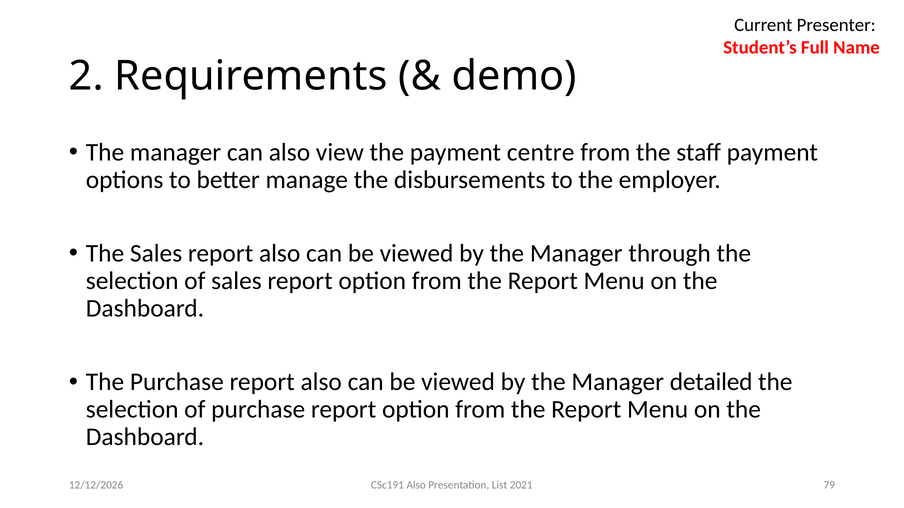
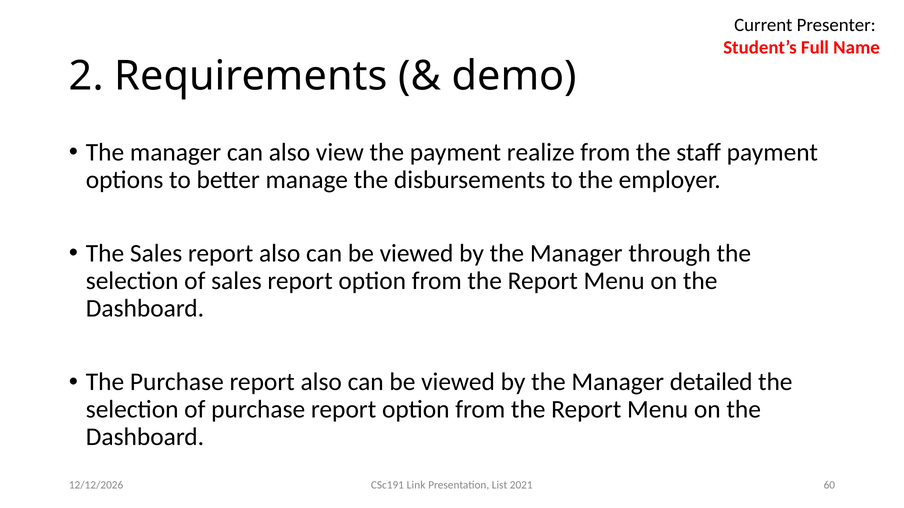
centre: centre -> realize (541, 152)
CSc191 Also: Also -> Link (416, 485)
79: 79 -> 60 (829, 485)
